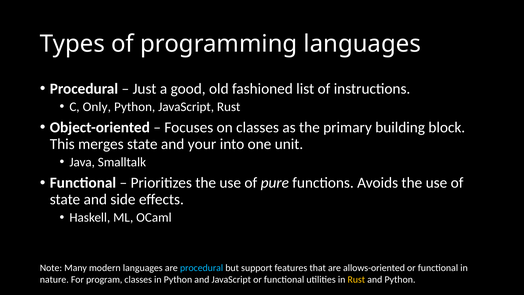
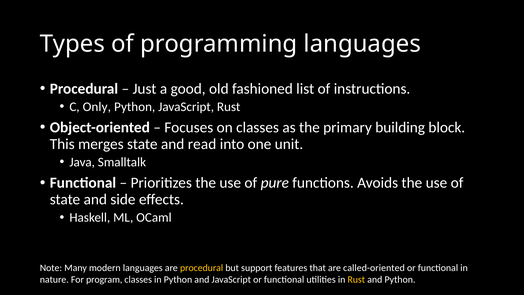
your: your -> read (202, 144)
procedural colour: light blue -> yellow (202, 268)
allows-oriented: allows-oriented -> called-oriented (374, 268)
